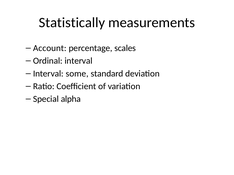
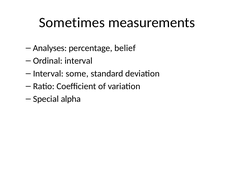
Statistically: Statistically -> Sometimes (72, 23)
Account: Account -> Analyses (50, 48)
scales: scales -> belief (125, 48)
